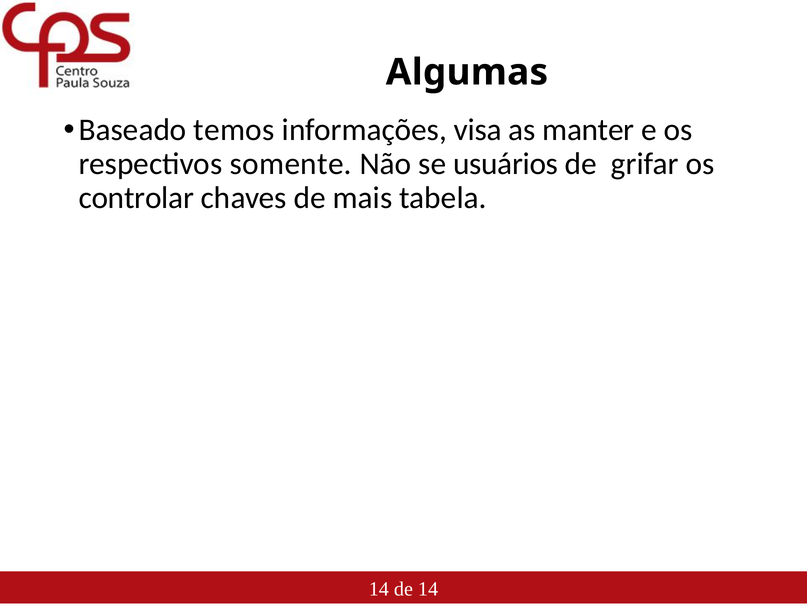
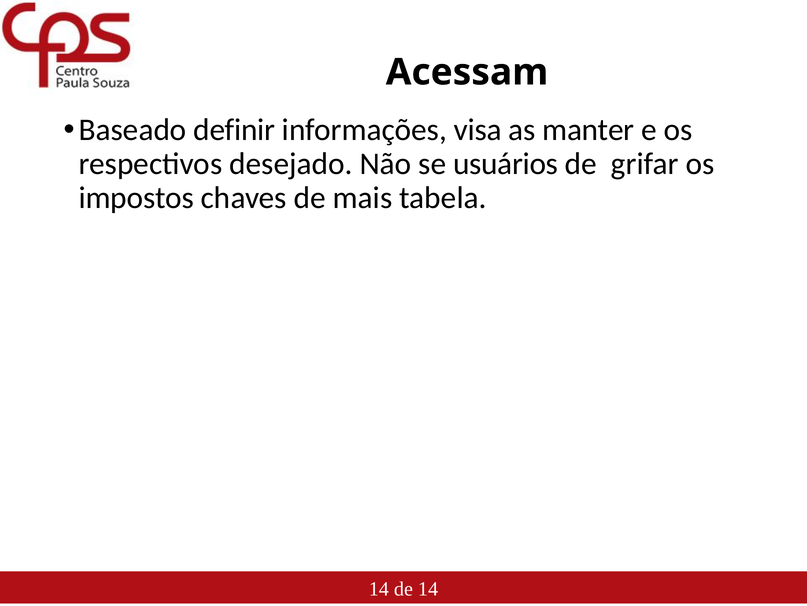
Algumas: Algumas -> Acessam (467, 72)
temos: temos -> definir (234, 130)
somente: somente -> desejado (291, 164)
controlar: controlar -> impostos (136, 198)
